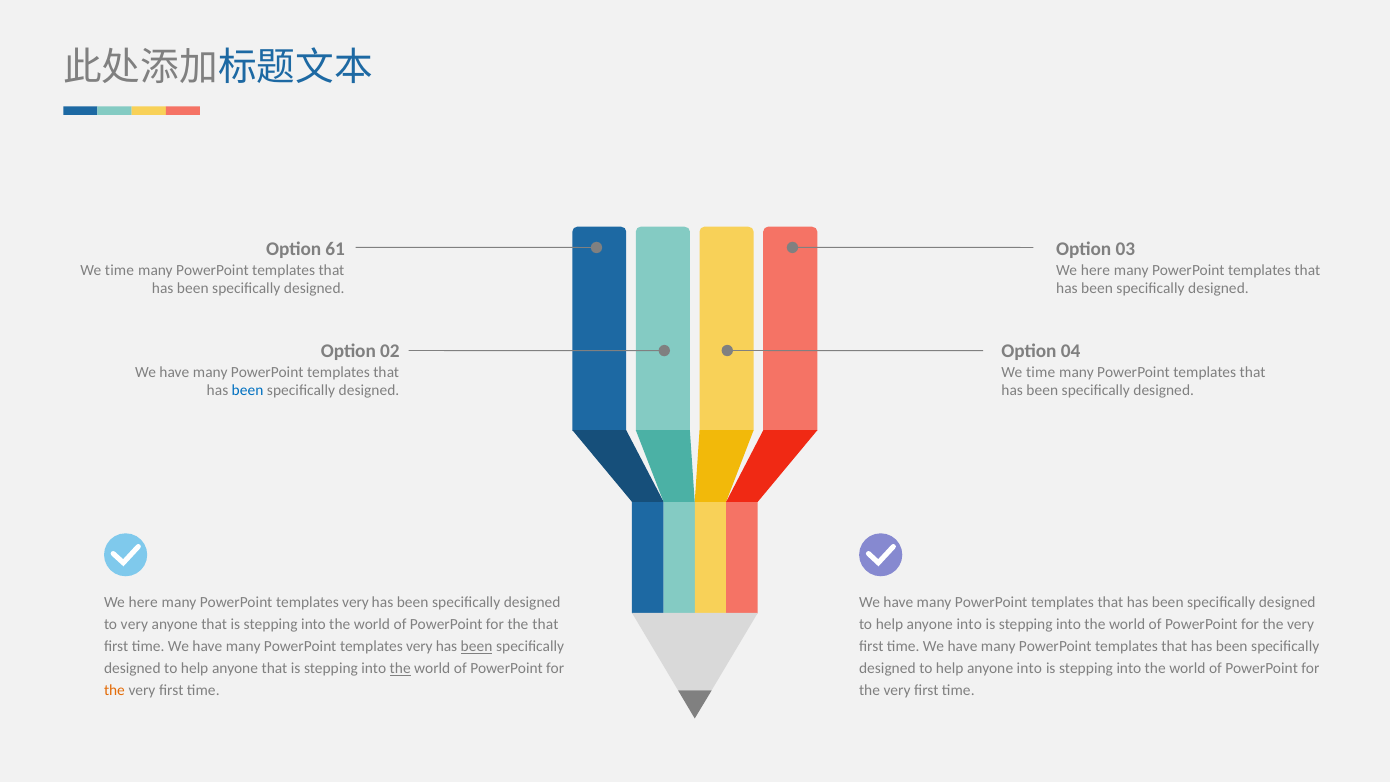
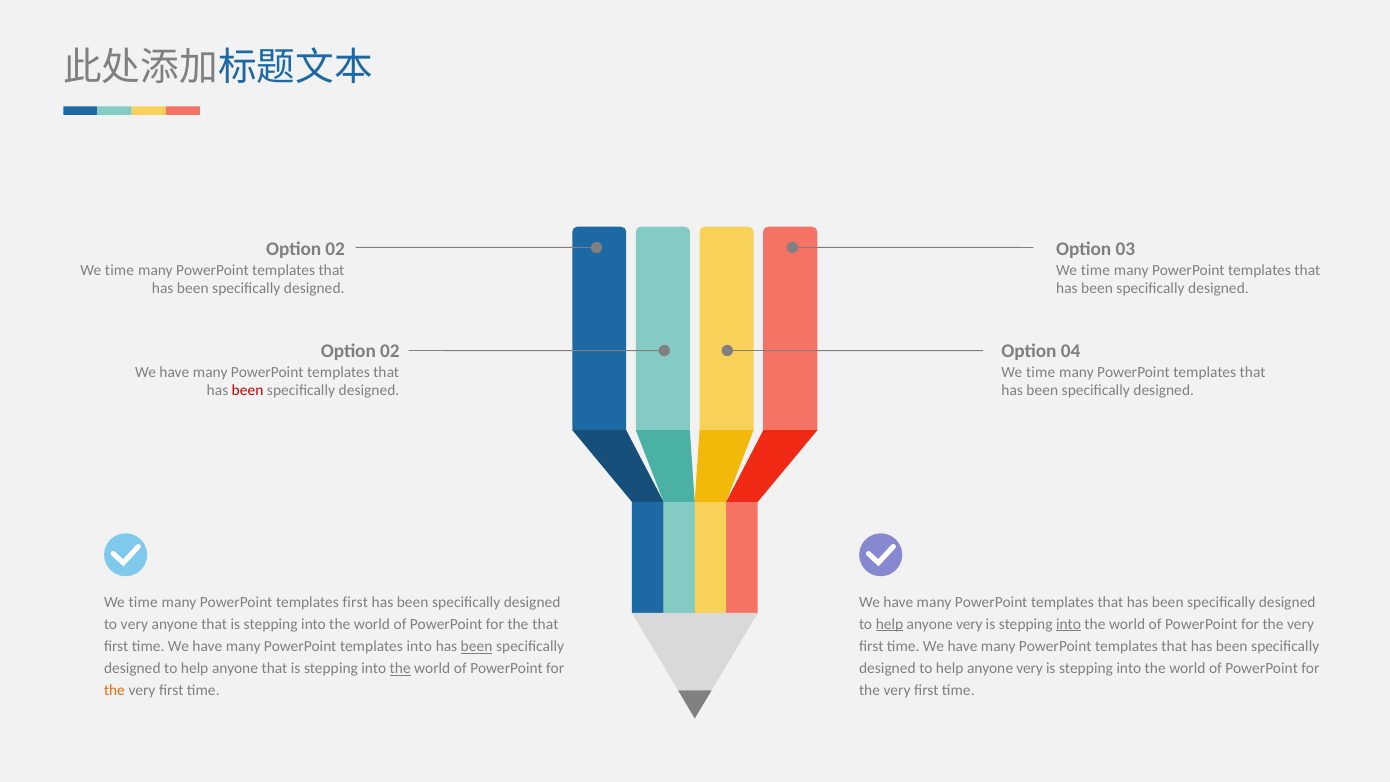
61: 61 -> 02 (335, 249)
here: here -> time (1095, 270)
been colour: blue -> red (248, 391)
here: here -> time (143, 602)
very: very -> first (355, 602)
help underline: none -> present (890, 624)
into: into -> very (969, 624)
into underline: none -> present (1069, 624)
very: very -> into (419, 646)
into: into -> very (1030, 669)
